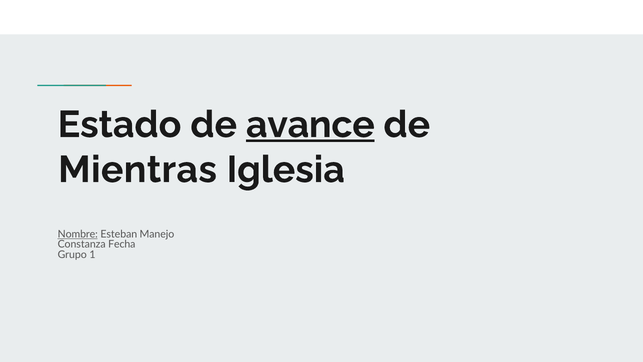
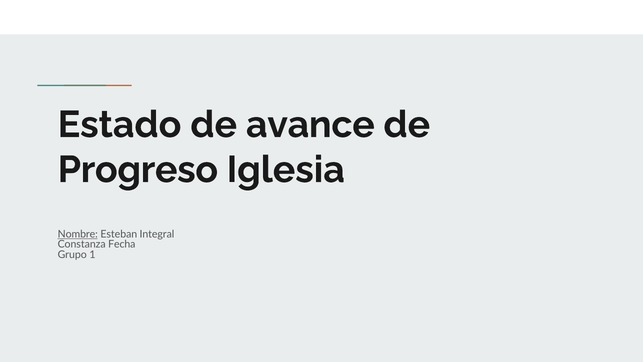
avance underline: present -> none (310, 125)
Mientras: Mientras -> Progreso (138, 170)
Manejo: Manejo -> Integral (157, 234)
